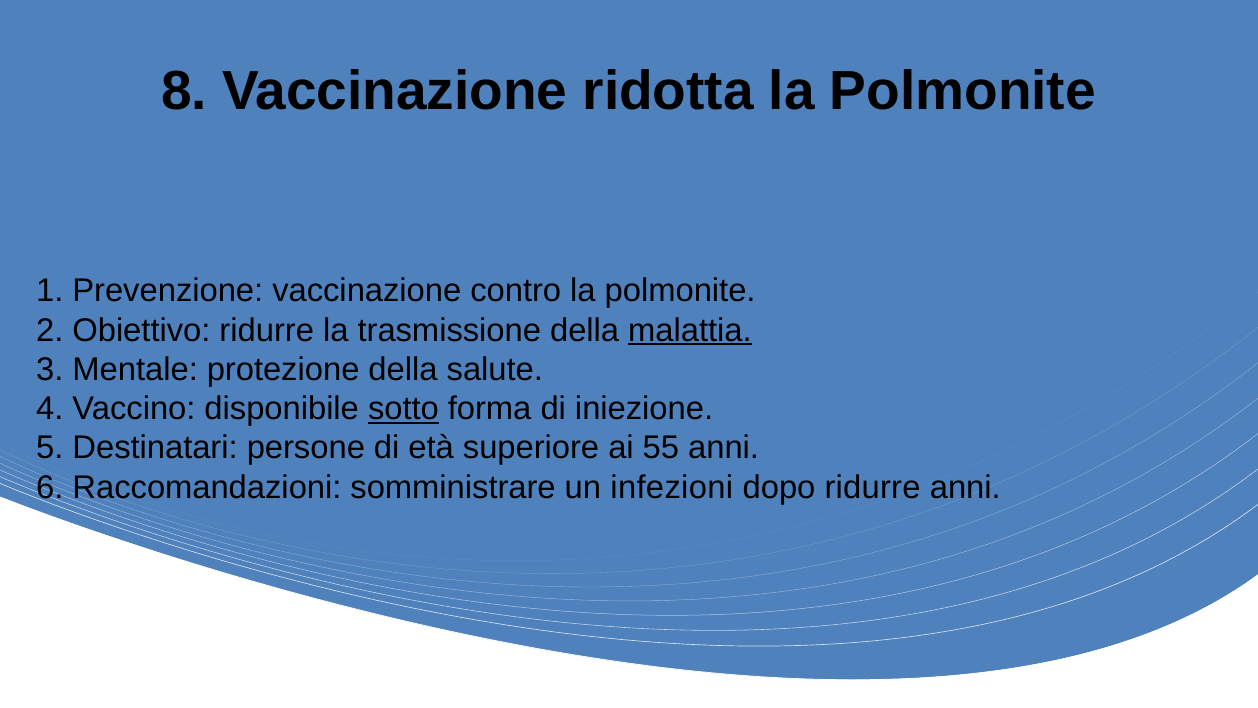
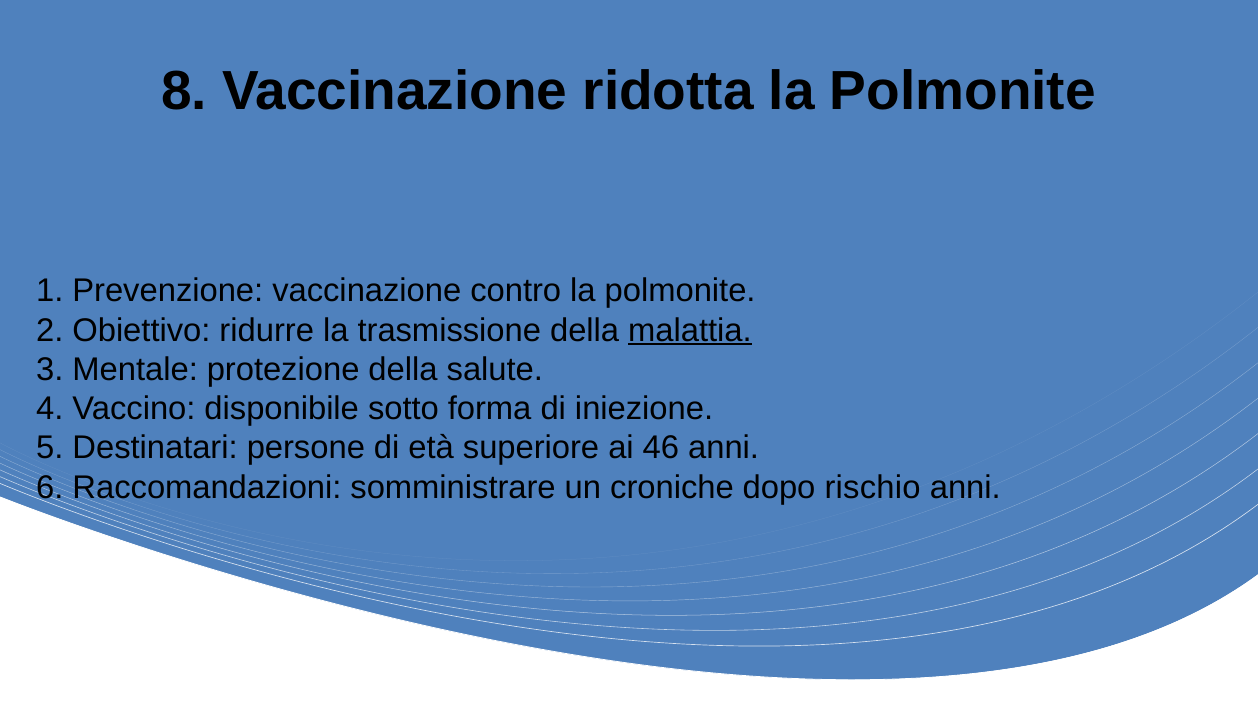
sotto underline: present -> none (403, 409)
55: 55 -> 46 (661, 448)
infezioni: infezioni -> croniche (672, 487)
dopo ridurre: ridurre -> rischio (873, 487)
